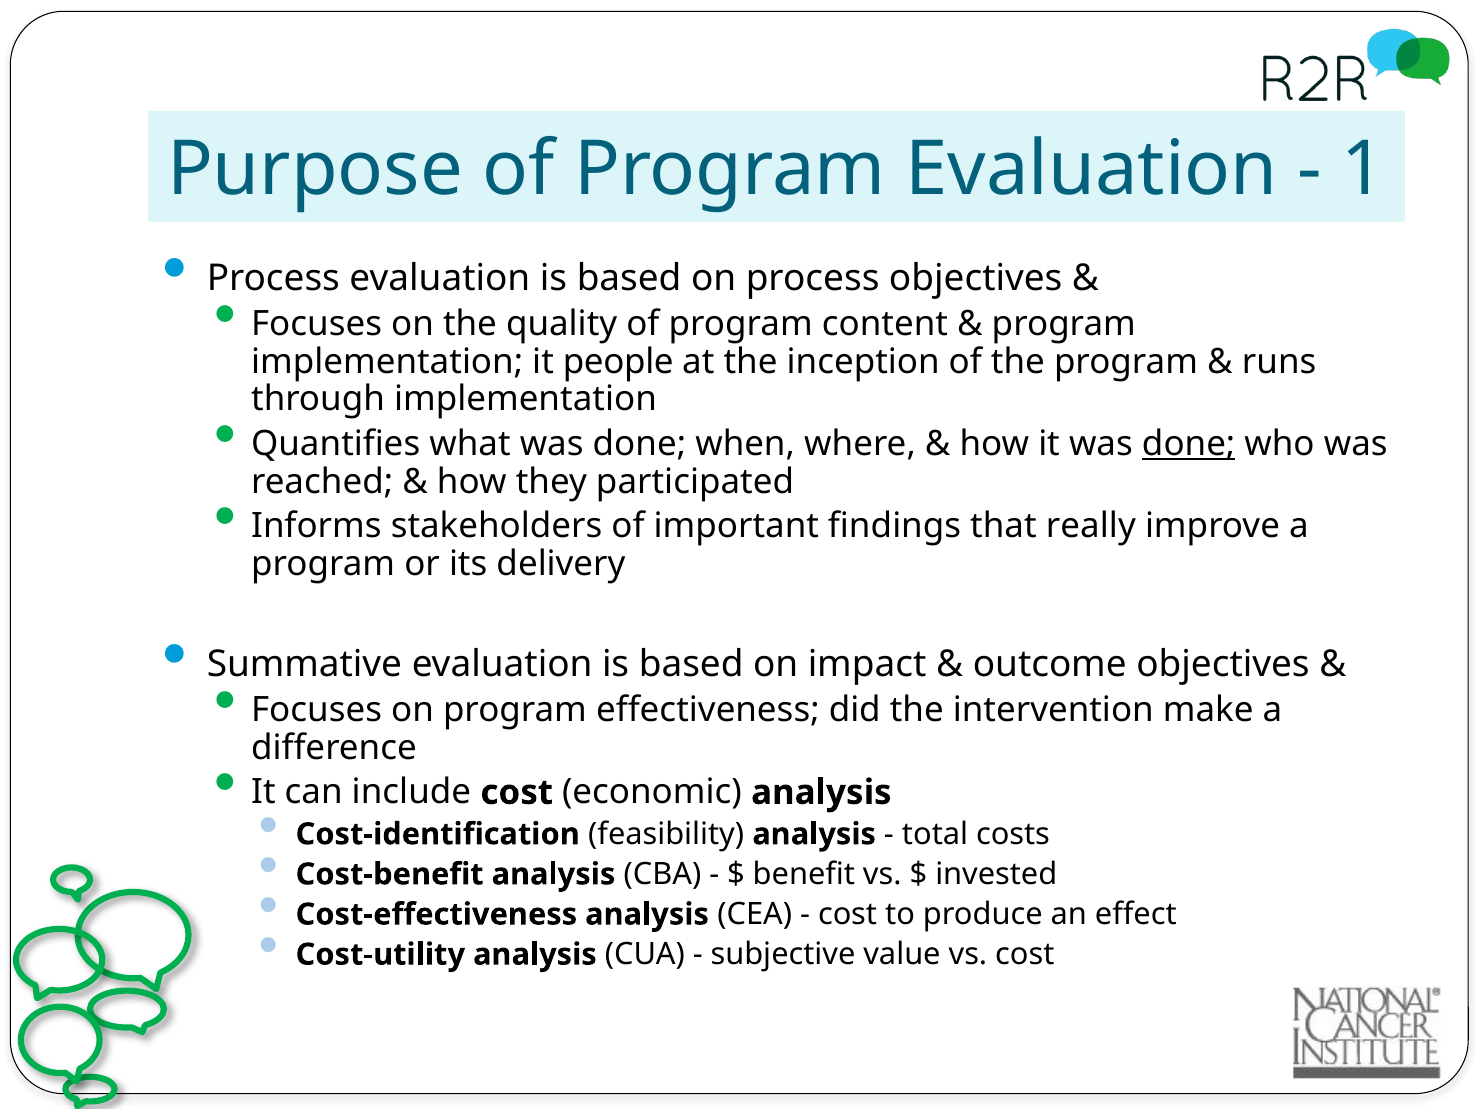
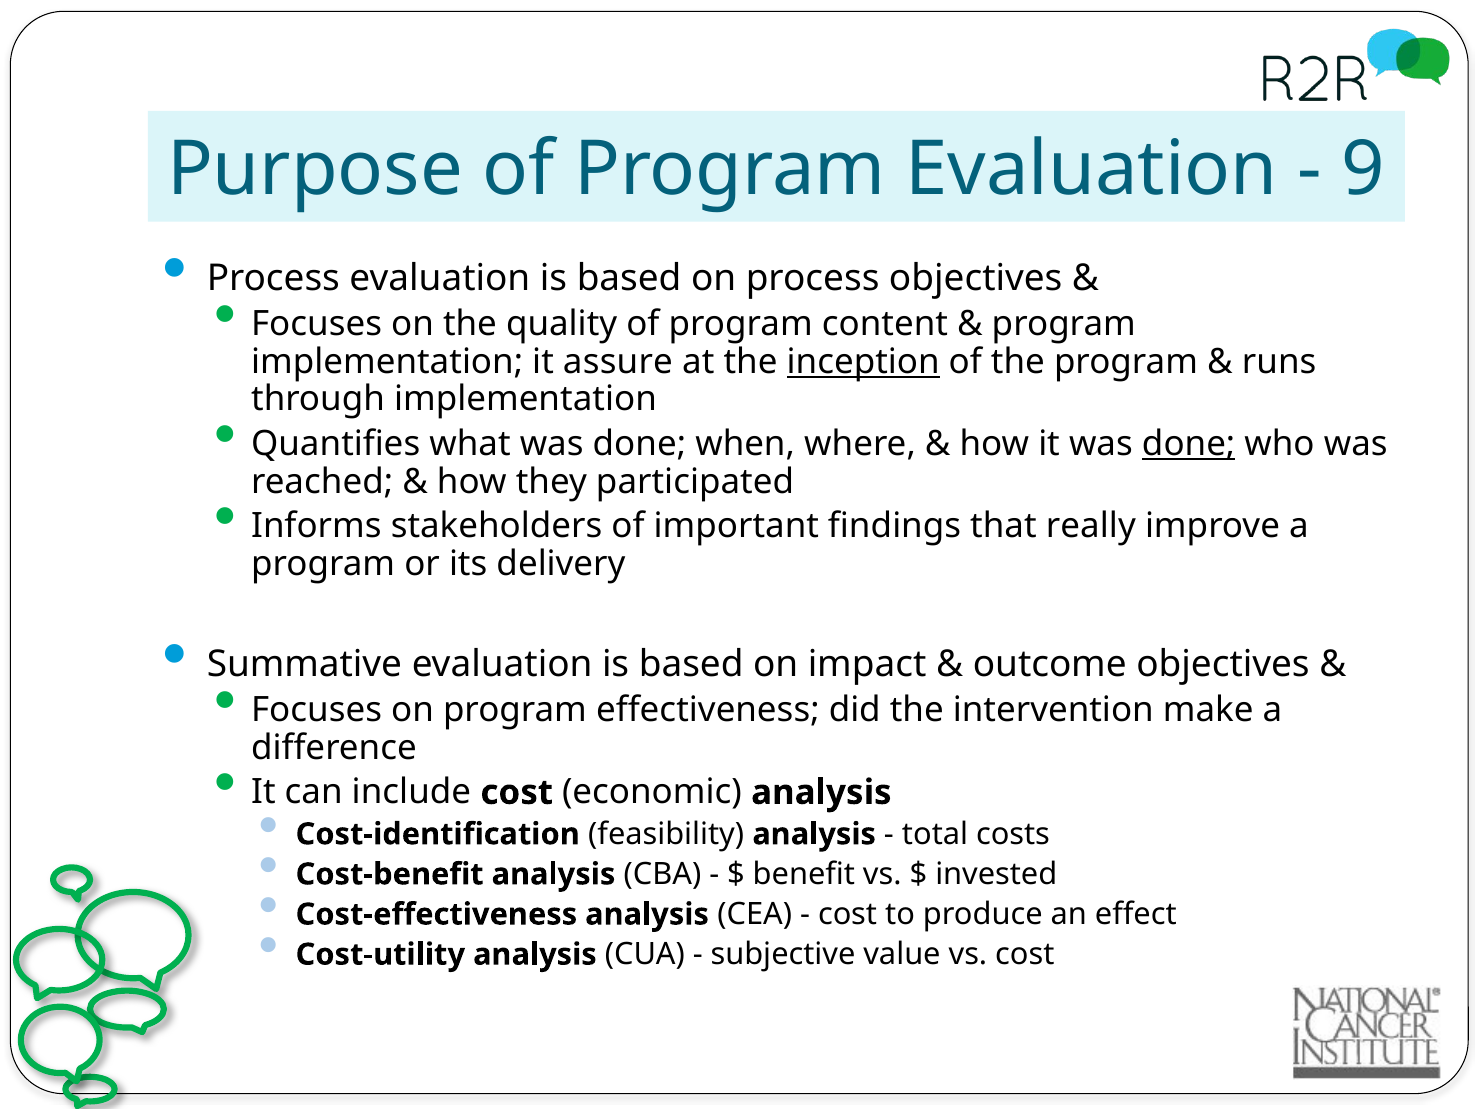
1: 1 -> 9 (1363, 169)
people: people -> assure (618, 362)
inception underline: none -> present (863, 362)
